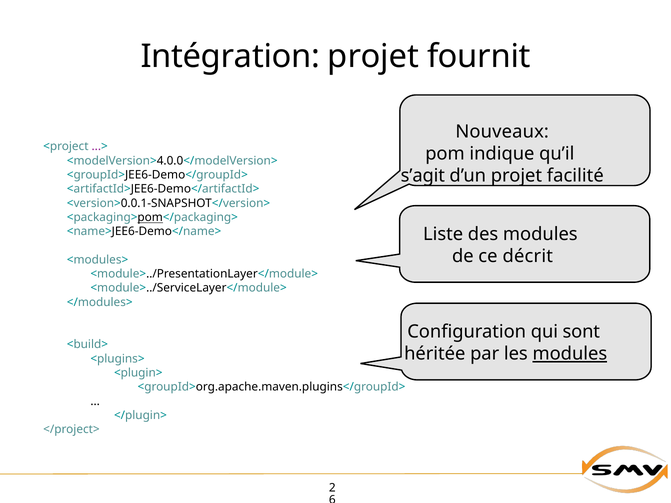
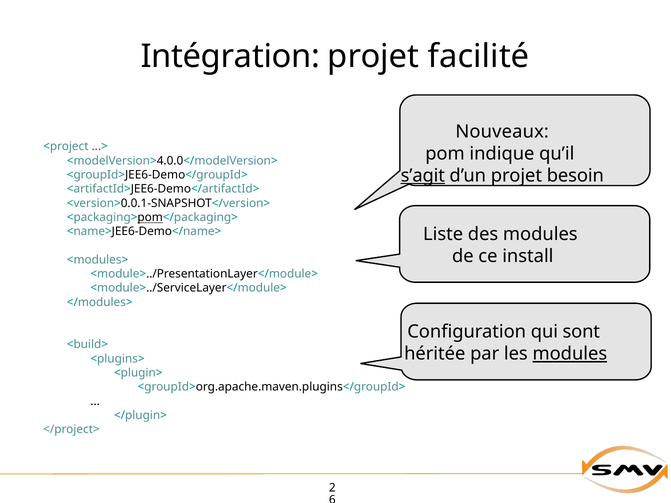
fournit: fournit -> facilité (479, 56)
s’agit underline: none -> present (423, 176)
facilité: facilité -> besoin (575, 176)
décrit: décrit -> install (528, 256)
